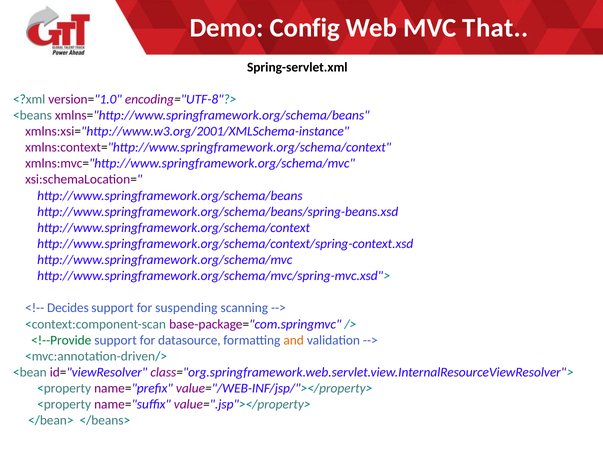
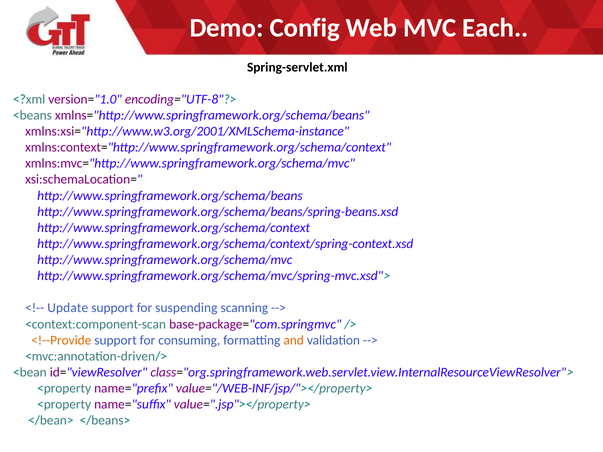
That: That -> Each (495, 28)
Decides: Decides -> Update (68, 308)
<!--Provide colour: green -> orange (61, 340)
datasource: datasource -> consuming (189, 340)
